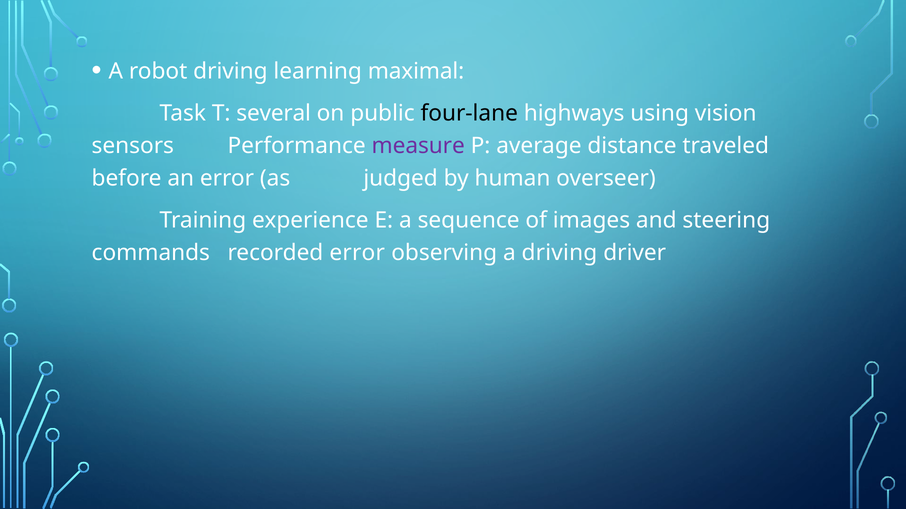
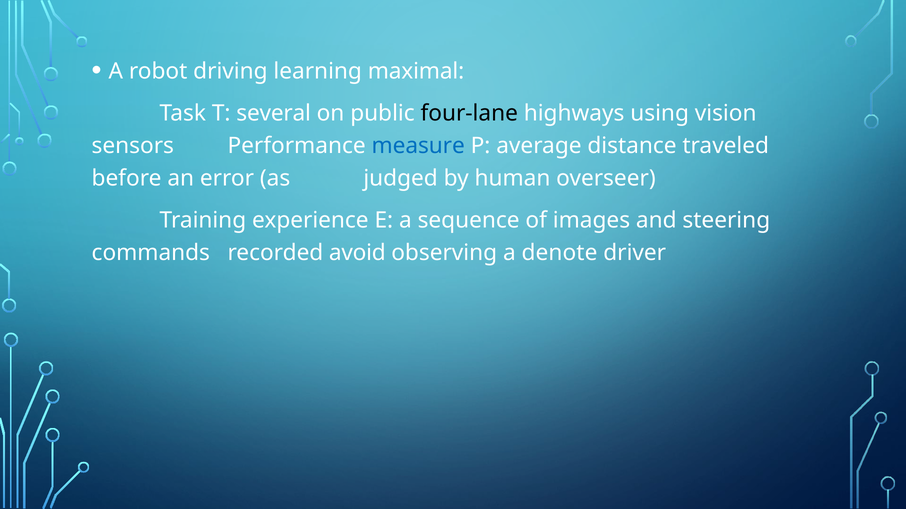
measure colour: purple -> blue (418, 146)
recorded error: error -> avoid (357, 253)
a driving: driving -> denote (560, 253)
